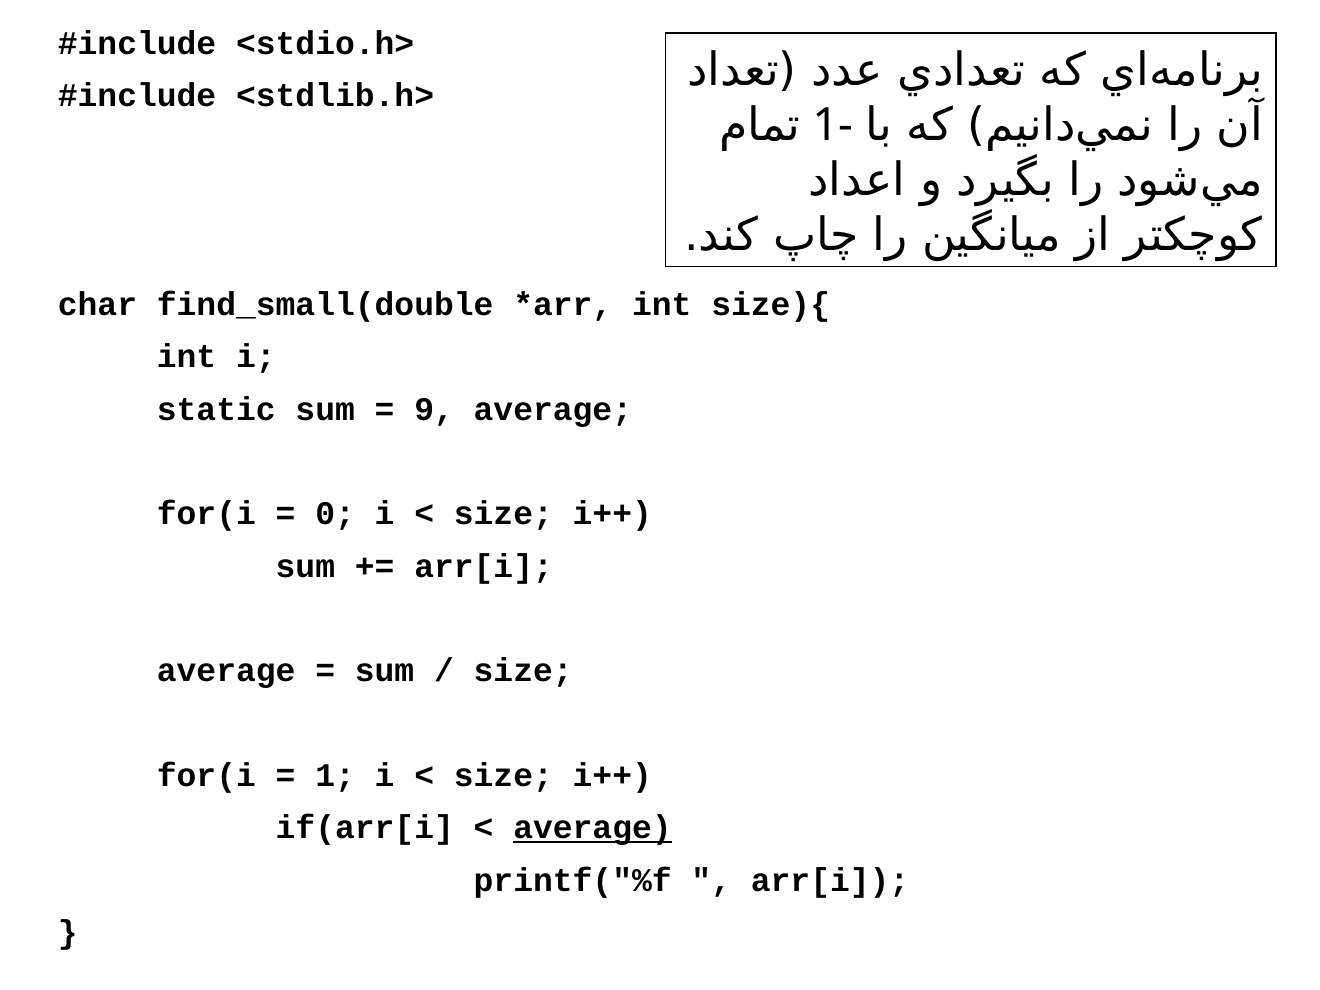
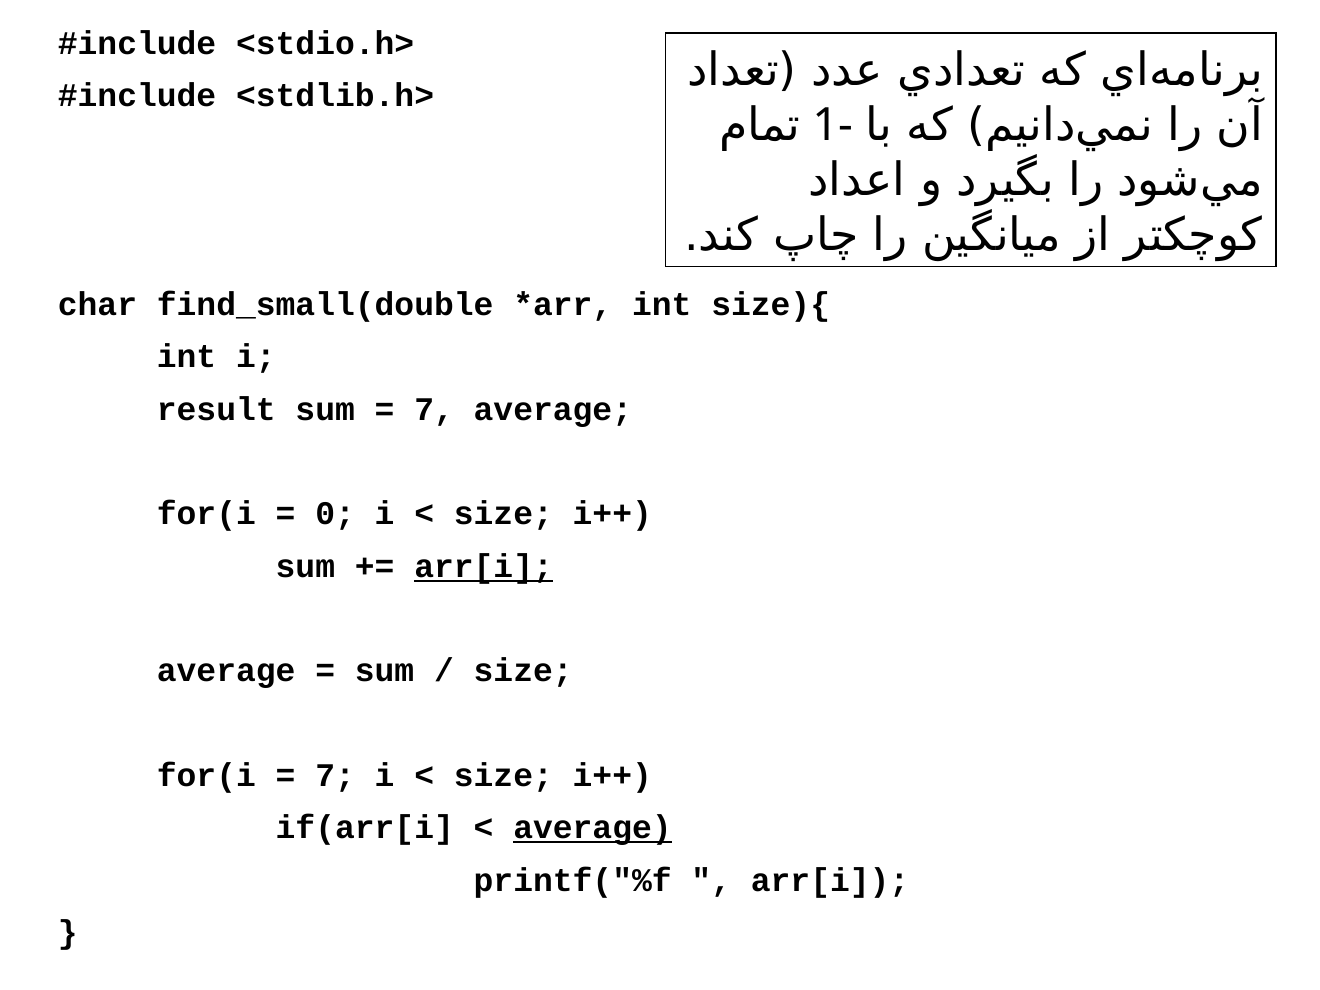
static: static -> result (216, 409)
9: 9 -> 7 (434, 409)
arr[i underline: none -> present (484, 566)
1: 1 -> 7 (335, 776)
